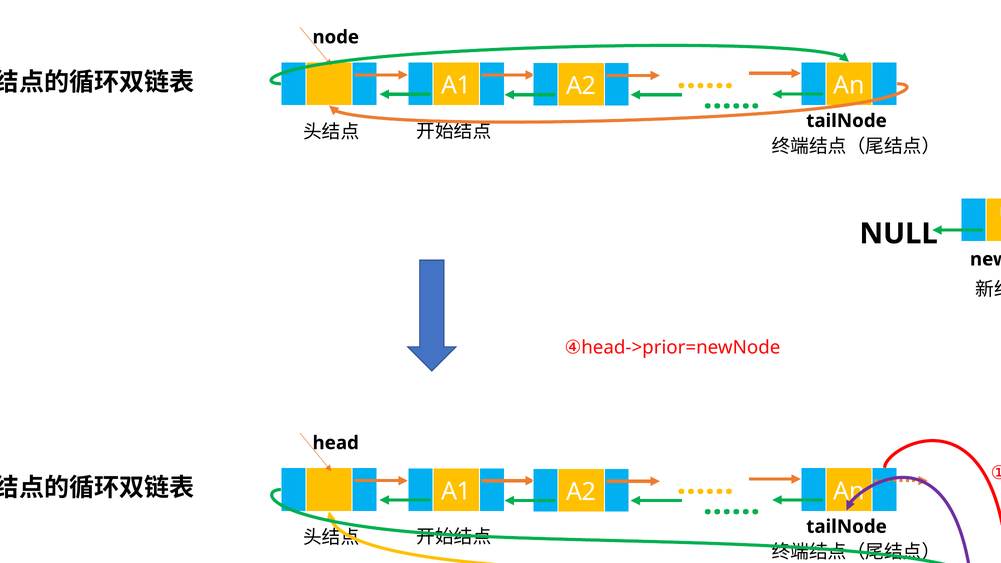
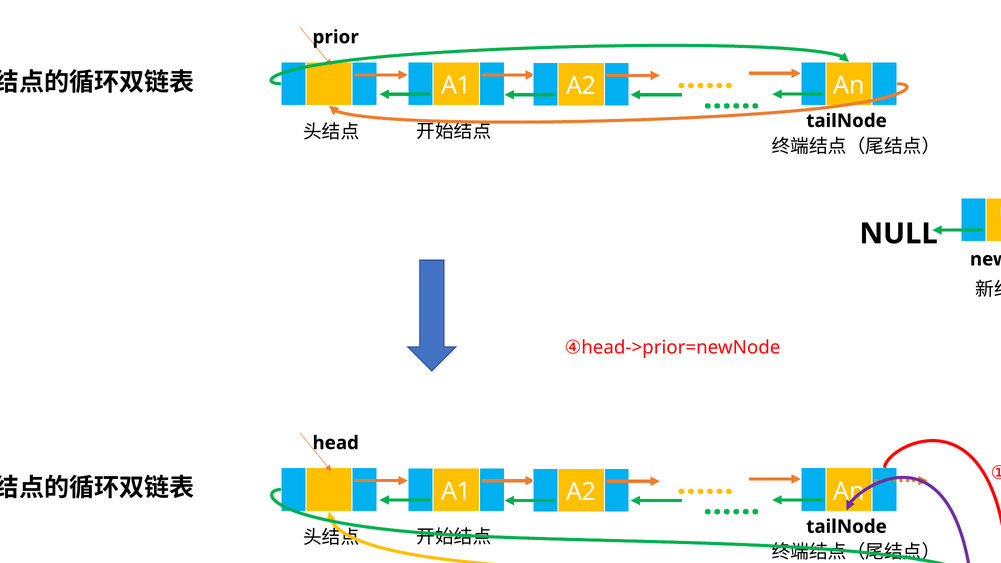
node: node -> prior (336, 37)
